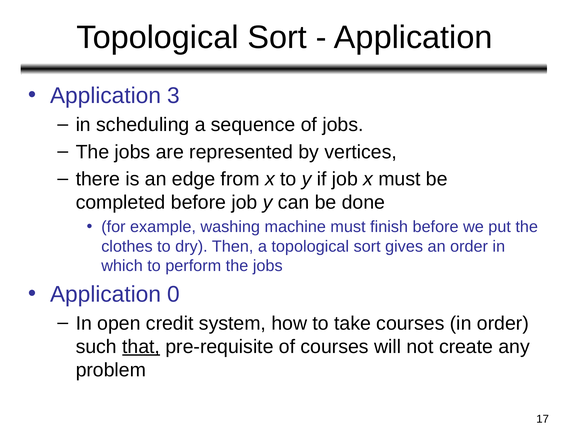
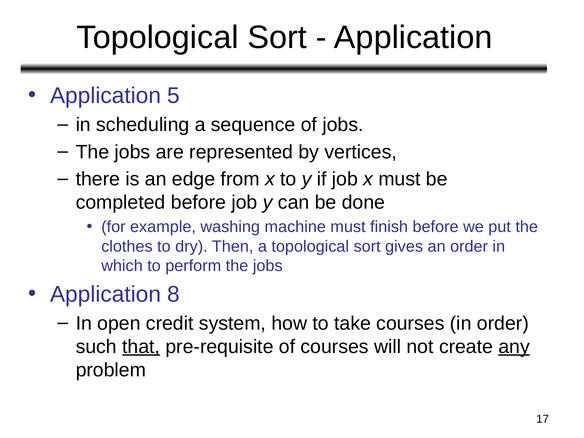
3: 3 -> 5 (174, 96)
0: 0 -> 8 (174, 294)
any underline: none -> present (514, 347)
